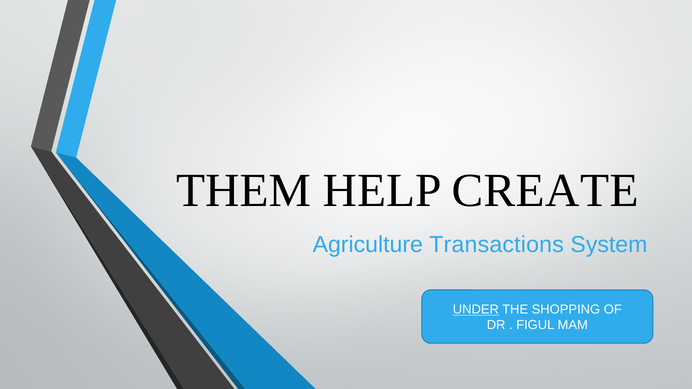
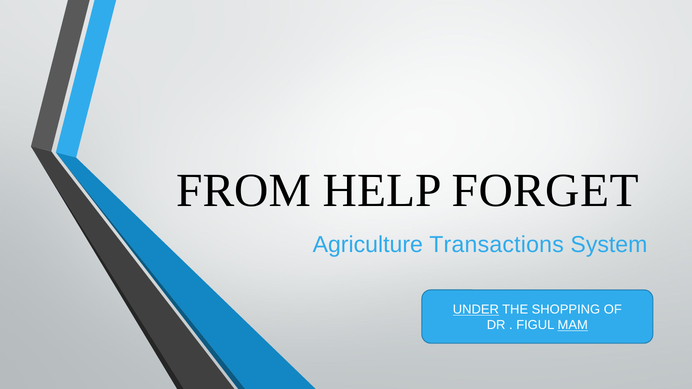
THEM: THEM -> FROM (244, 191)
CREATE: CREATE -> FORGET (545, 191)
MAM underline: none -> present (573, 325)
